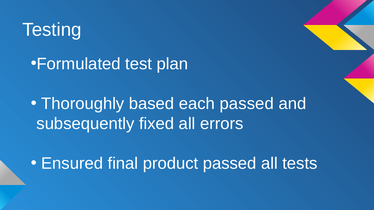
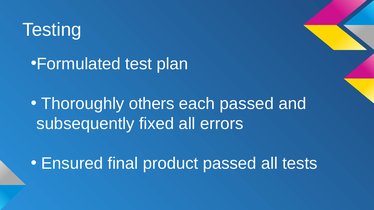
based: based -> others (152, 104)
